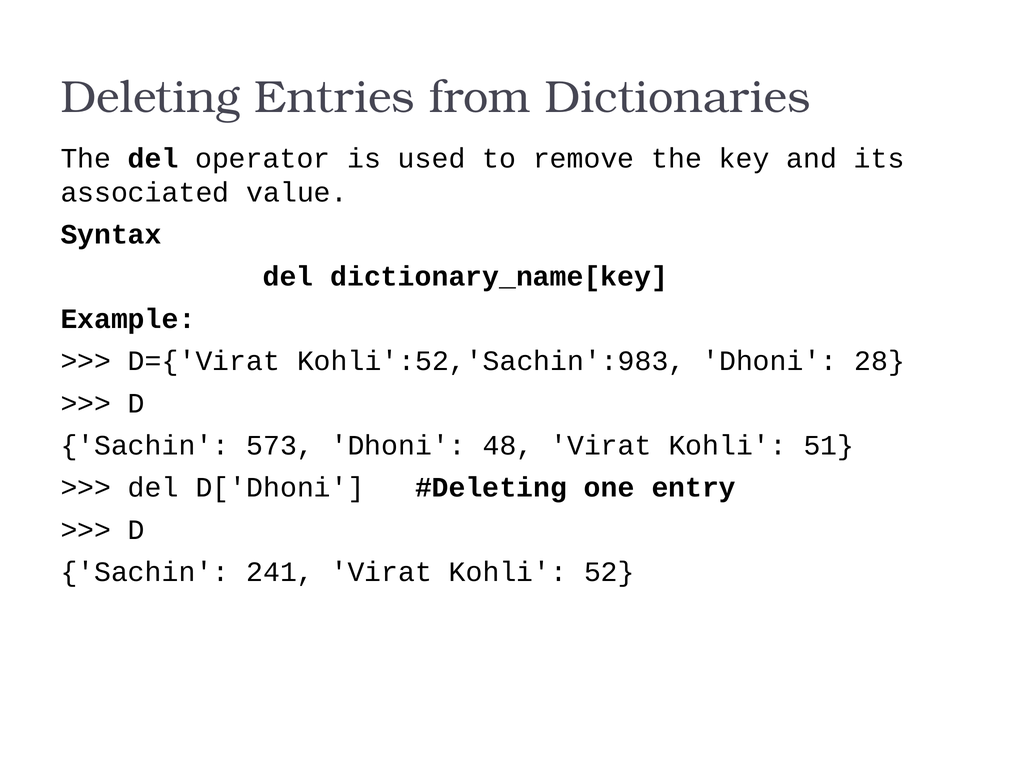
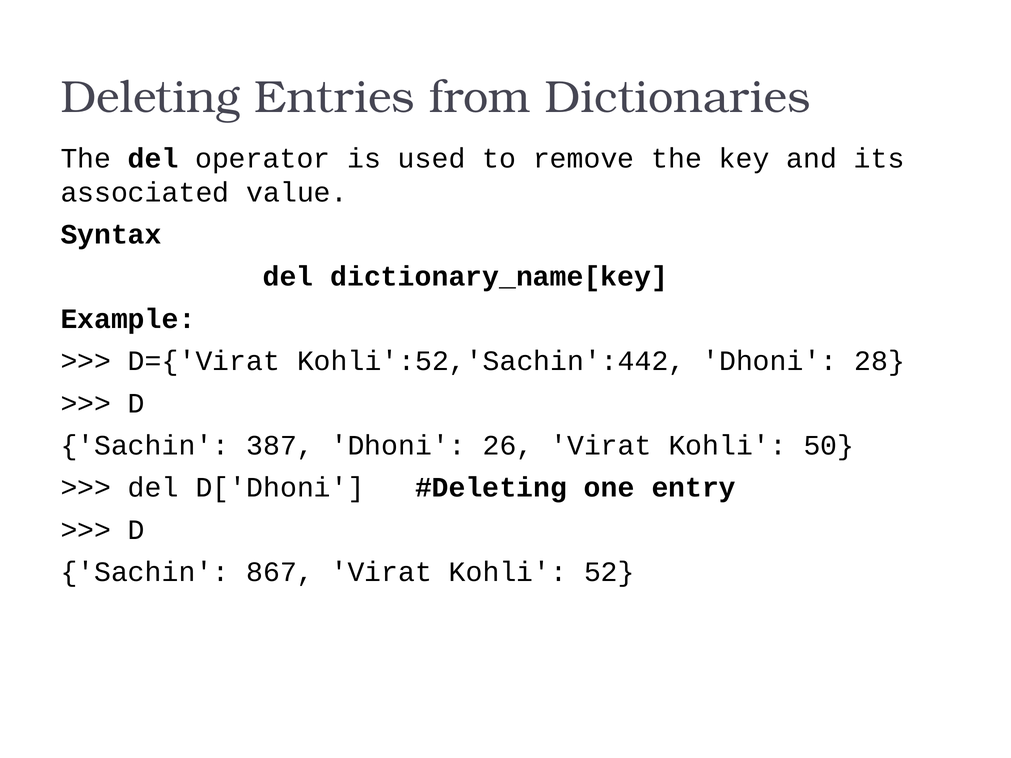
Kohli':52,'Sachin':983: Kohli':52,'Sachin':983 -> Kohli':52,'Sachin':442 (491, 361)
573: 573 -> 387 (280, 446)
48: 48 -> 26 (508, 446)
51: 51 -> 50 (829, 446)
241: 241 -> 867 (280, 572)
